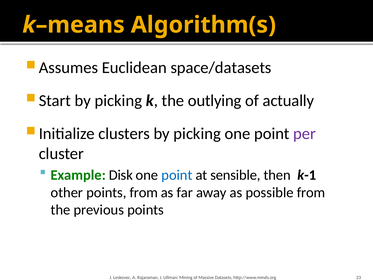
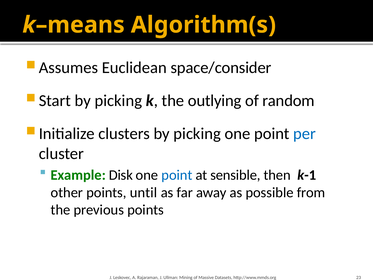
space/datasets: space/datasets -> space/consider (221, 68)
actually: actually -> random (288, 101)
per colour: purple -> blue (305, 134)
points from: from -> until (144, 192)
